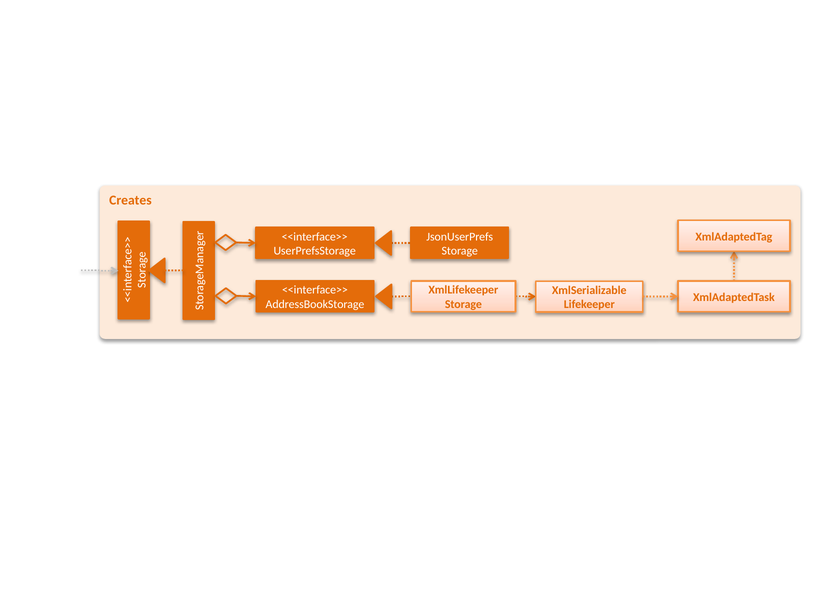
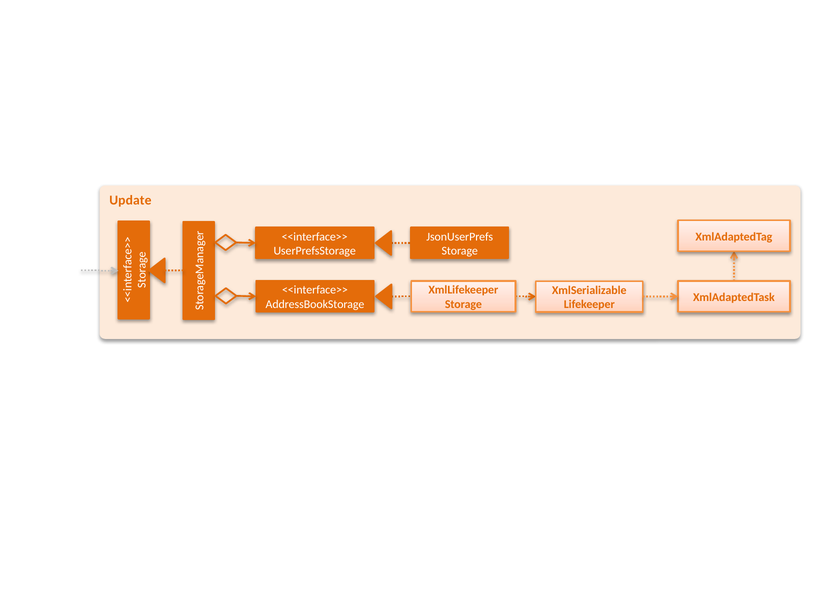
Creates: Creates -> Update (130, 200)
